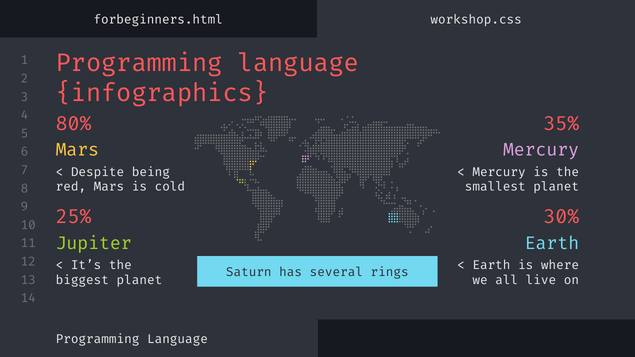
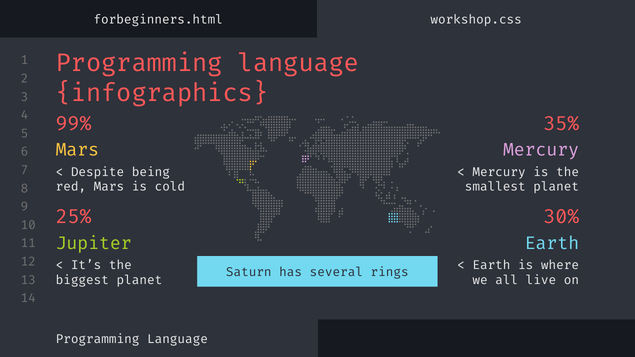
80%: 80% -> 99% (74, 124)
